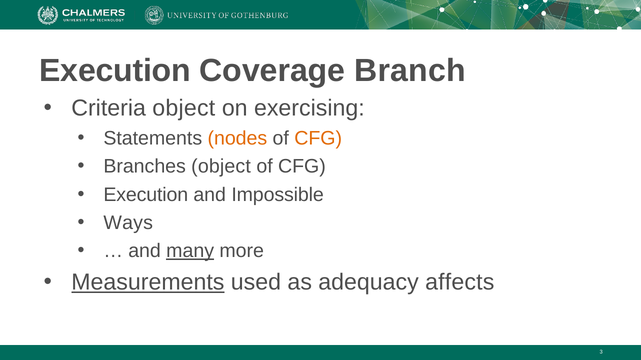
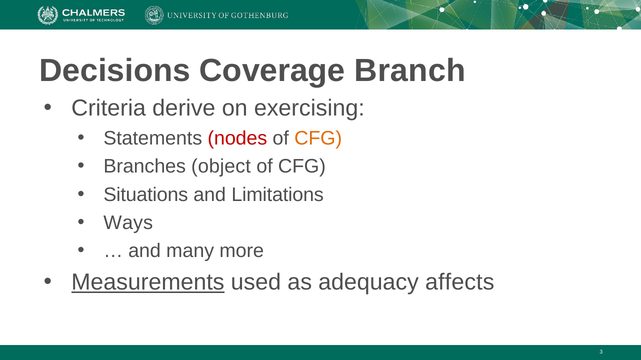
Execution: Execution -> Decisions (115, 71)
Criteria object: object -> derive (184, 108)
nodes colour: orange -> red (237, 139)
Execution: Execution -> Situations (146, 195)
Impossible: Impossible -> Limitations (278, 195)
many underline: present -> none (190, 251)
